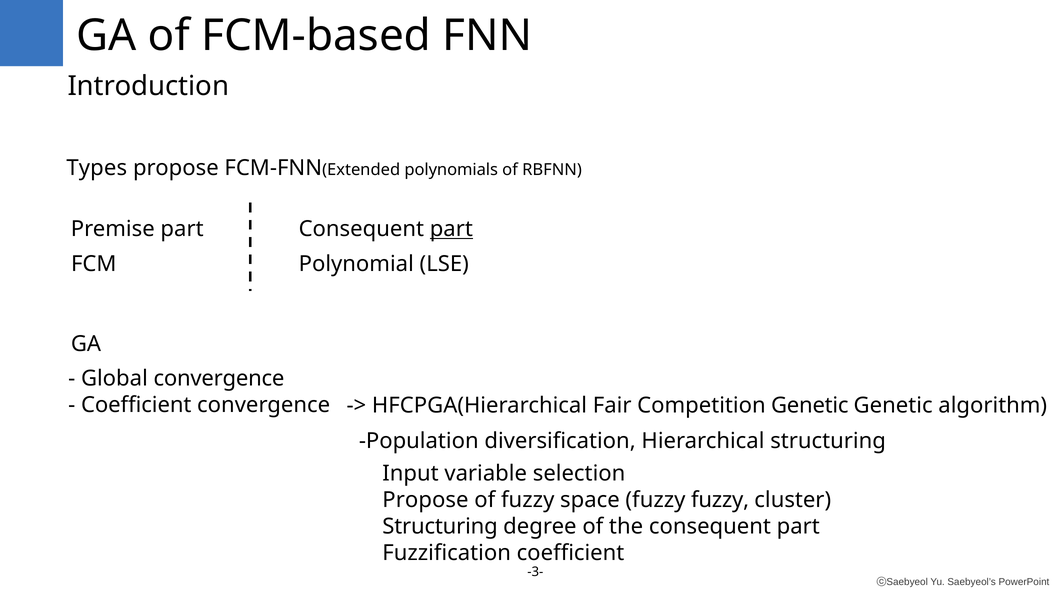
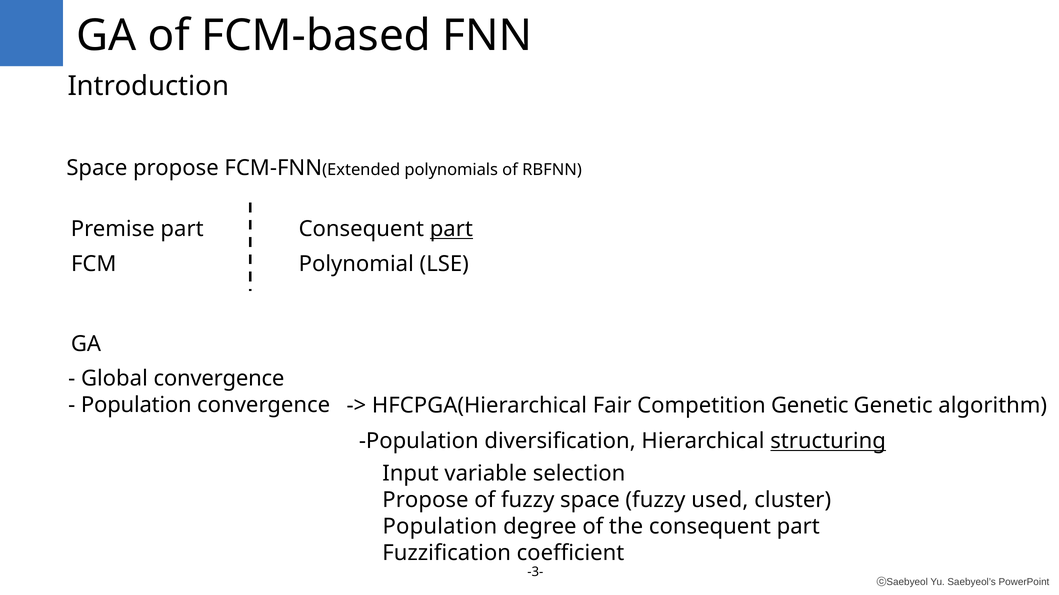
Types: Types -> Space (97, 168)
Coefficient: Coefficient -> Population (136, 405)
structuring underline: none -> present (828, 442)
fuzzy fuzzy: fuzzy -> used (720, 500)
Structuring: Structuring -> Population (440, 527)
